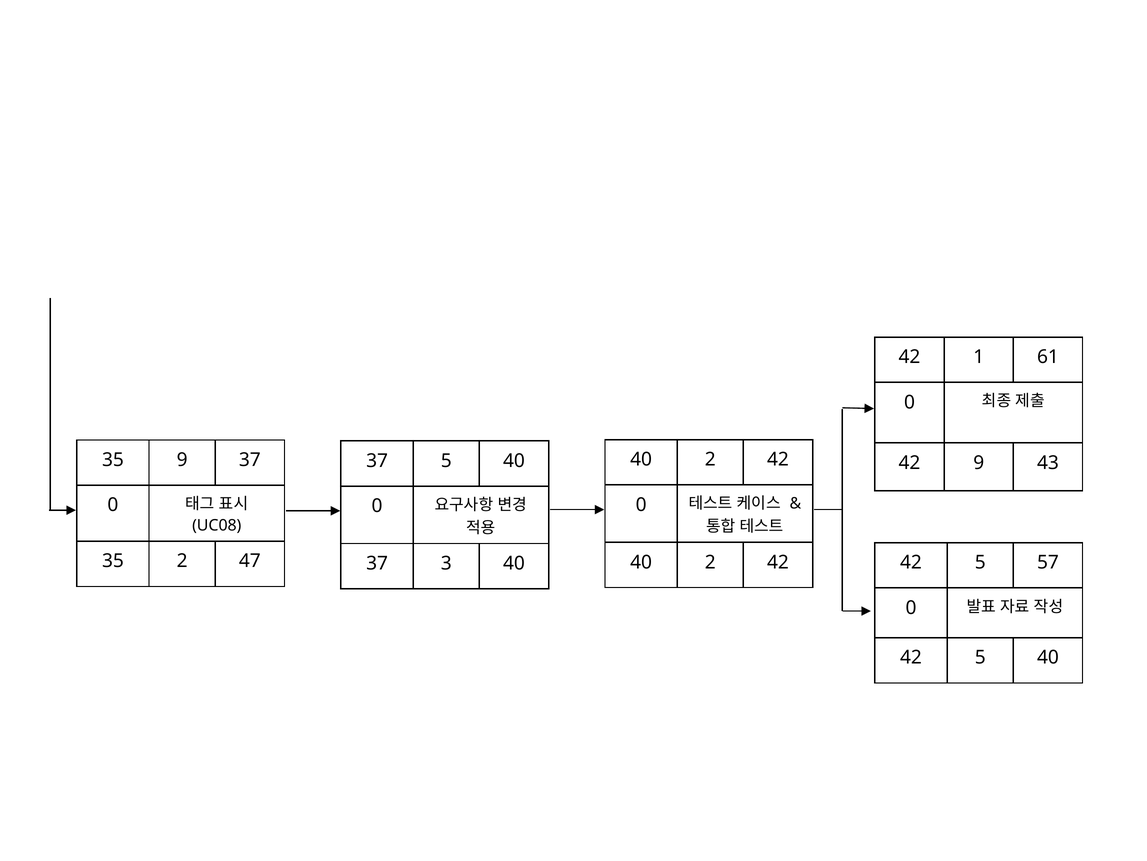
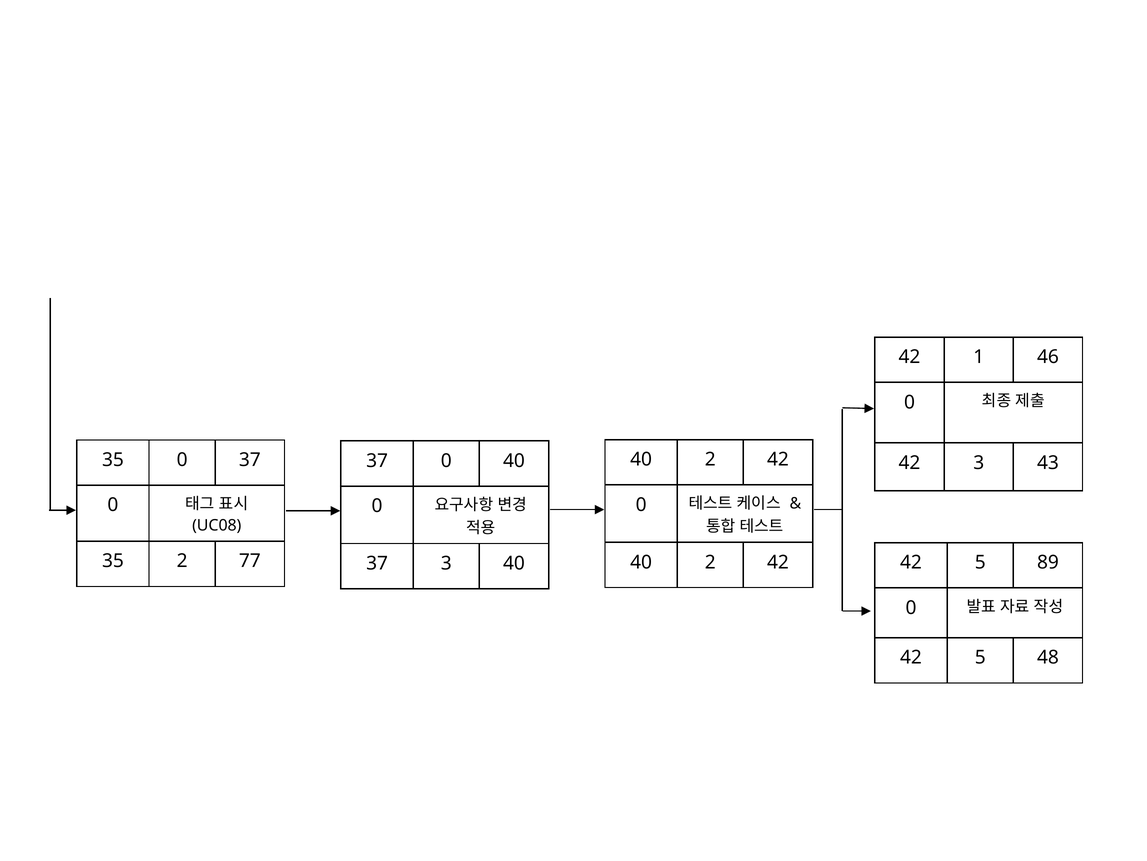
61: 61 -> 46 (1048, 357)
35 9: 9 -> 0 (182, 459)
5: 5 -> 0 (446, 460)
42 9: 9 -> 3 (979, 462)
47: 47 -> 77 (250, 561)
57: 57 -> 89 (1048, 562)
42 5 40: 40 -> 48 (1048, 657)
